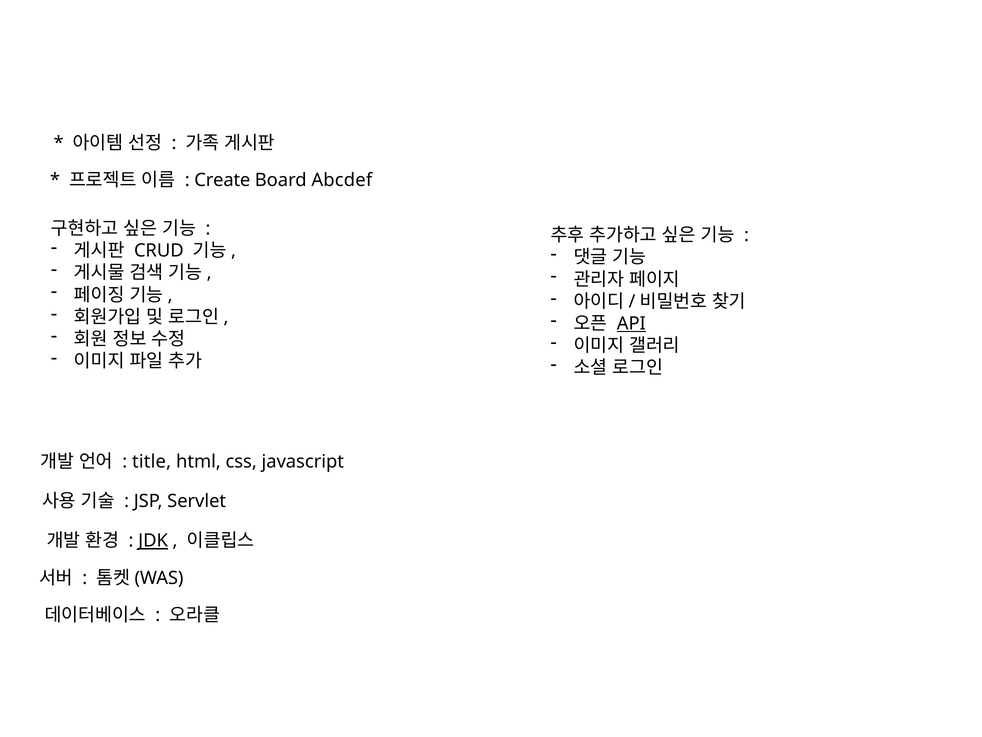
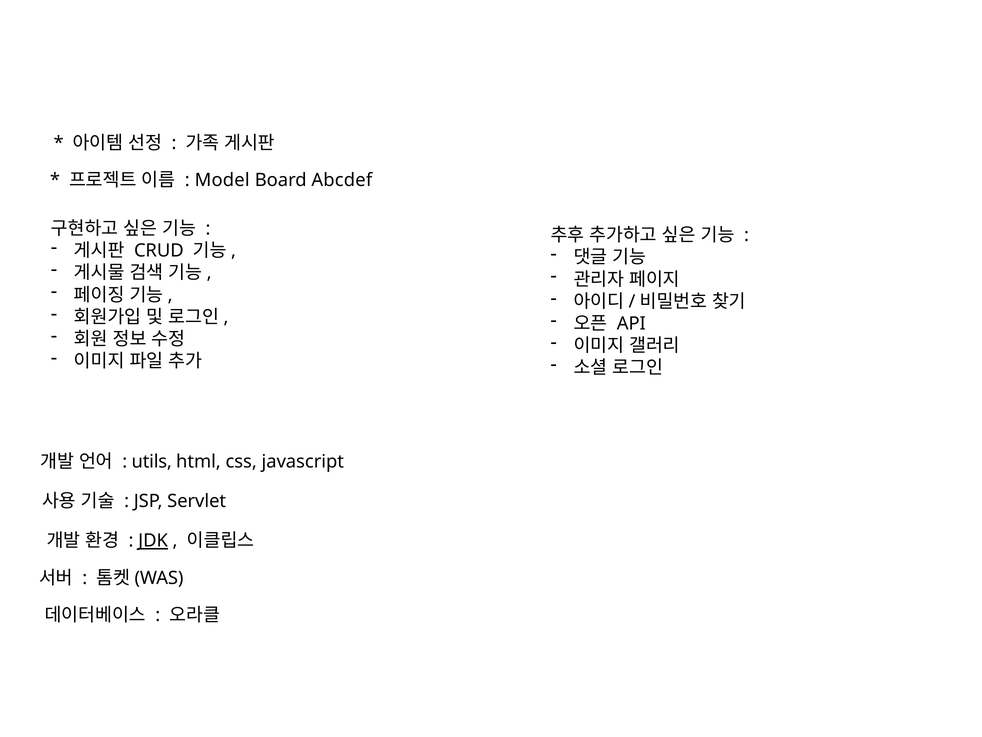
Create: Create -> Model (222, 180)
API underline: present -> none (631, 323)
title: title -> utils (152, 461)
